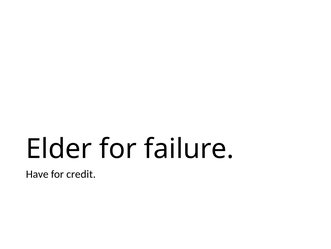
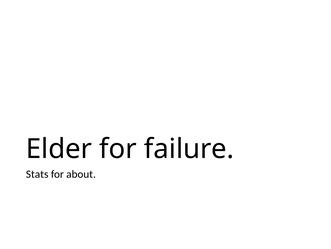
Have: Have -> Stats (37, 174)
credit: credit -> about (81, 174)
